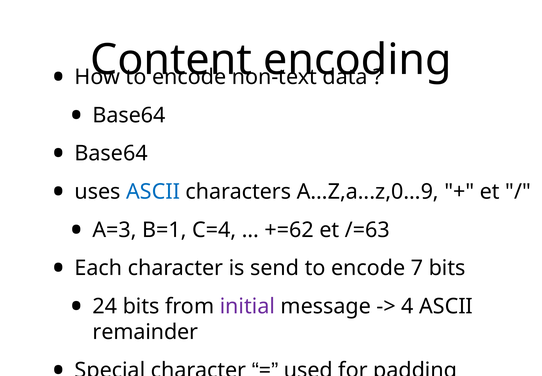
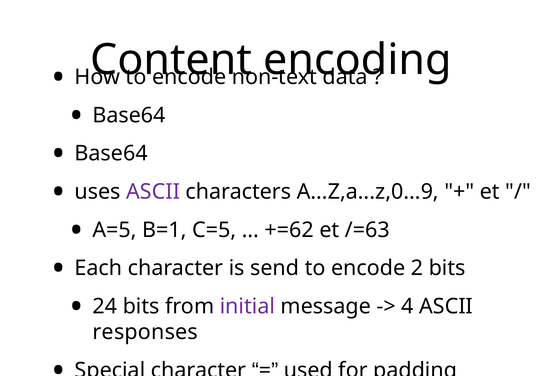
ASCII colour: blue -> purple (153, 191)
A=3: A=3 -> A=5 (115, 229)
C=4: C=4 -> C=5 (214, 229)
7: 7 -> 2 (417, 268)
remainder: remainder -> responses (145, 331)
